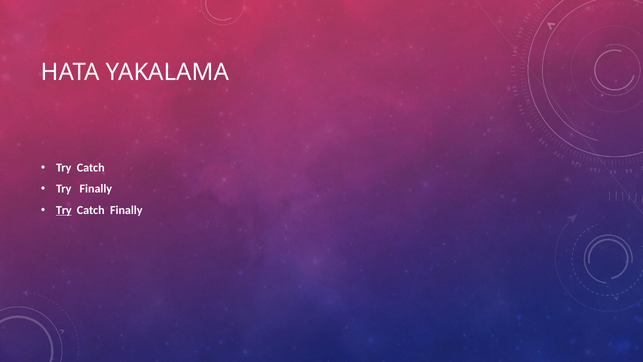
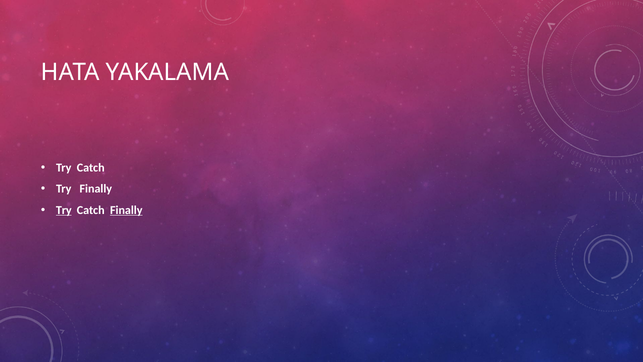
Finally underline: none -> present (126, 210)
